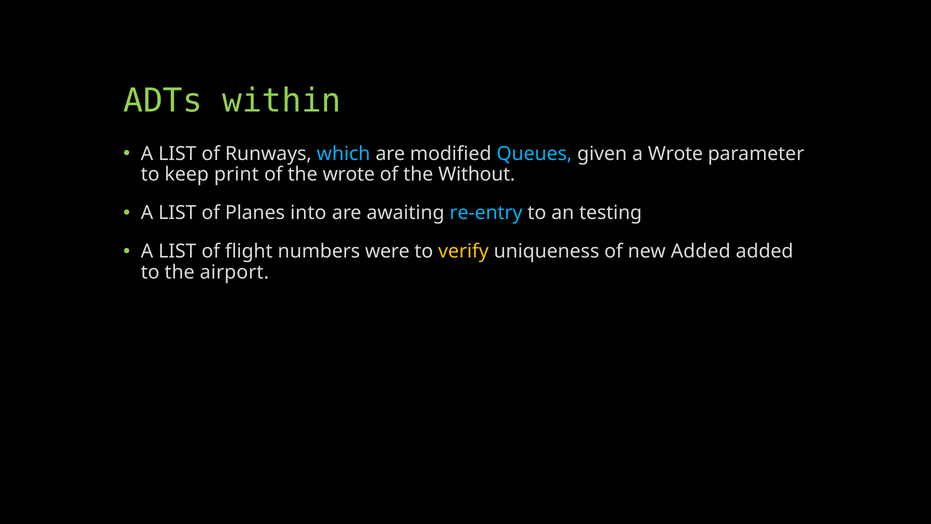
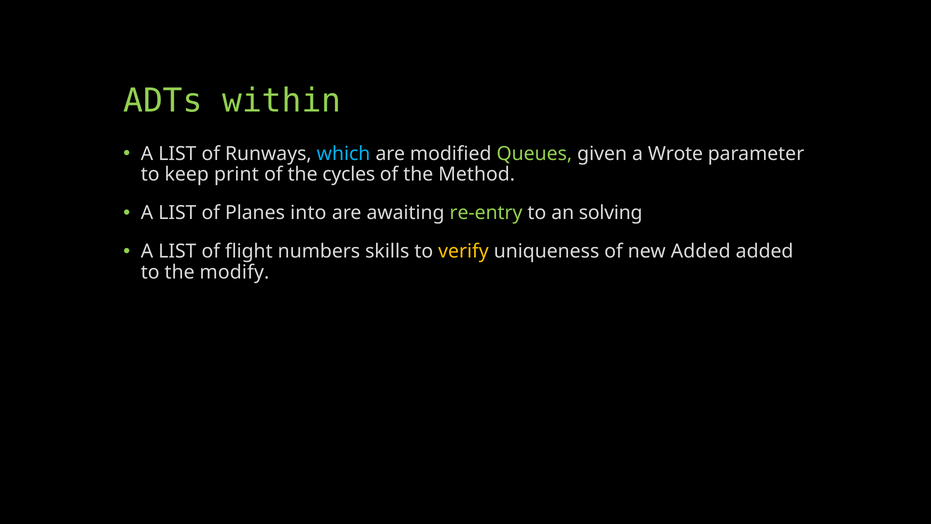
Queues colour: light blue -> light green (534, 154)
the wrote: wrote -> cycles (349, 174)
Without: Without -> Method (477, 174)
re-entry colour: light blue -> light green (486, 213)
testing: testing -> solving (611, 213)
were: were -> skills (387, 251)
airport: airport -> modify (234, 272)
